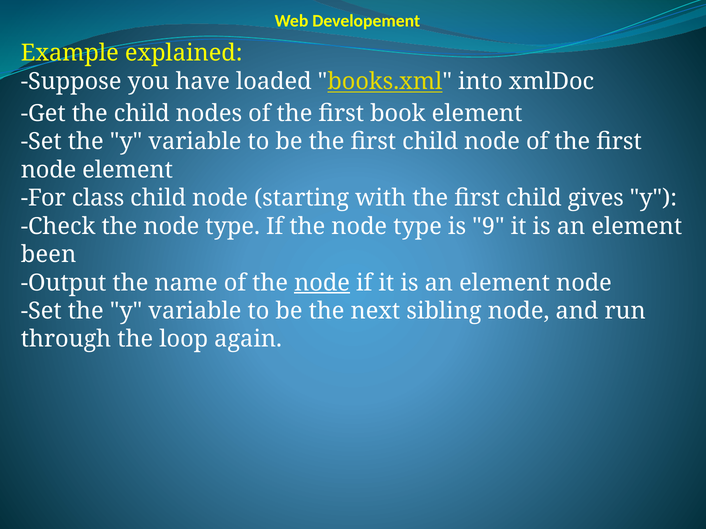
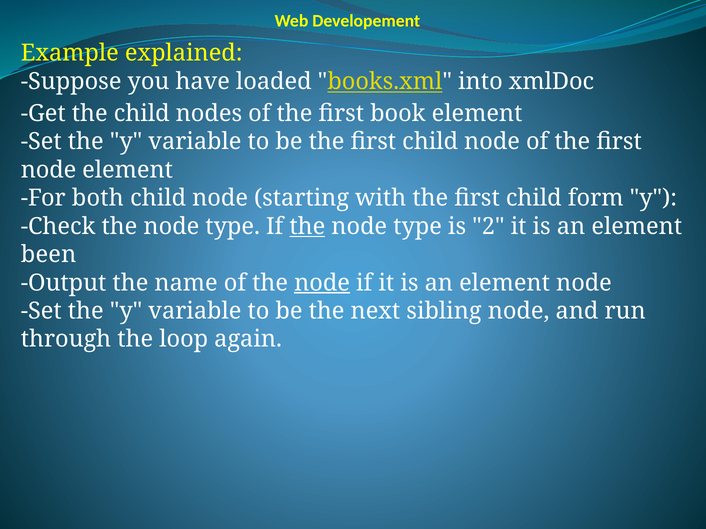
class: class -> both (98, 198)
gives: gives -> form (596, 198)
the underline: none -> present (307, 227)
9: 9 -> 2 (488, 227)
